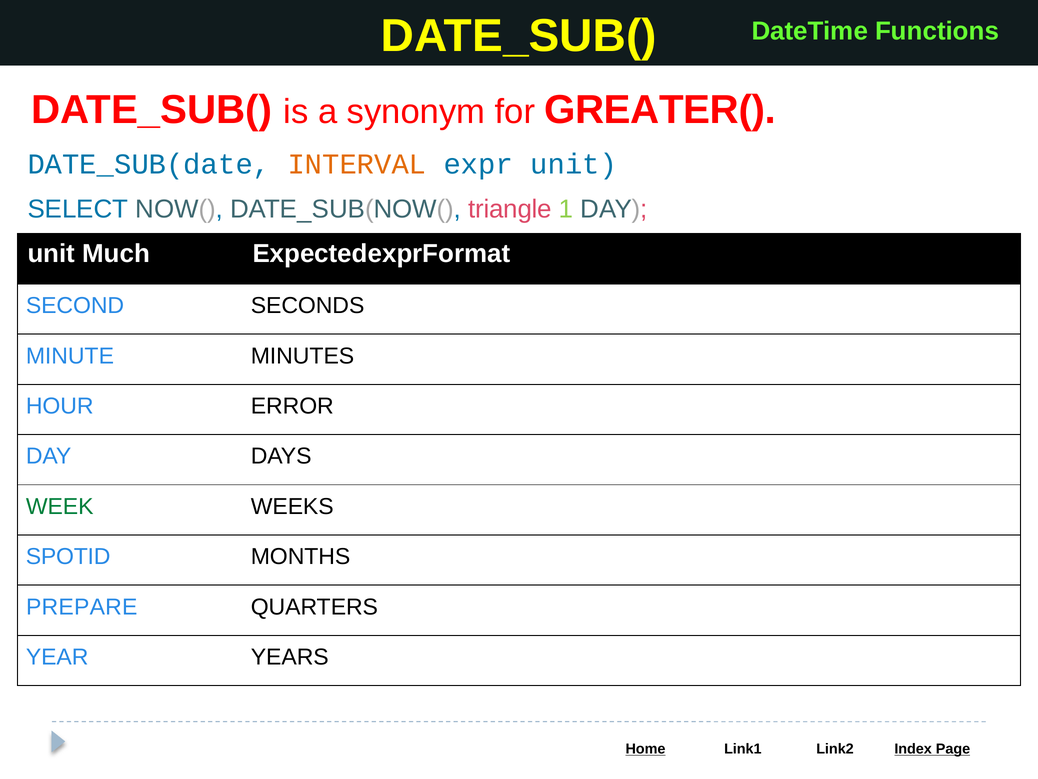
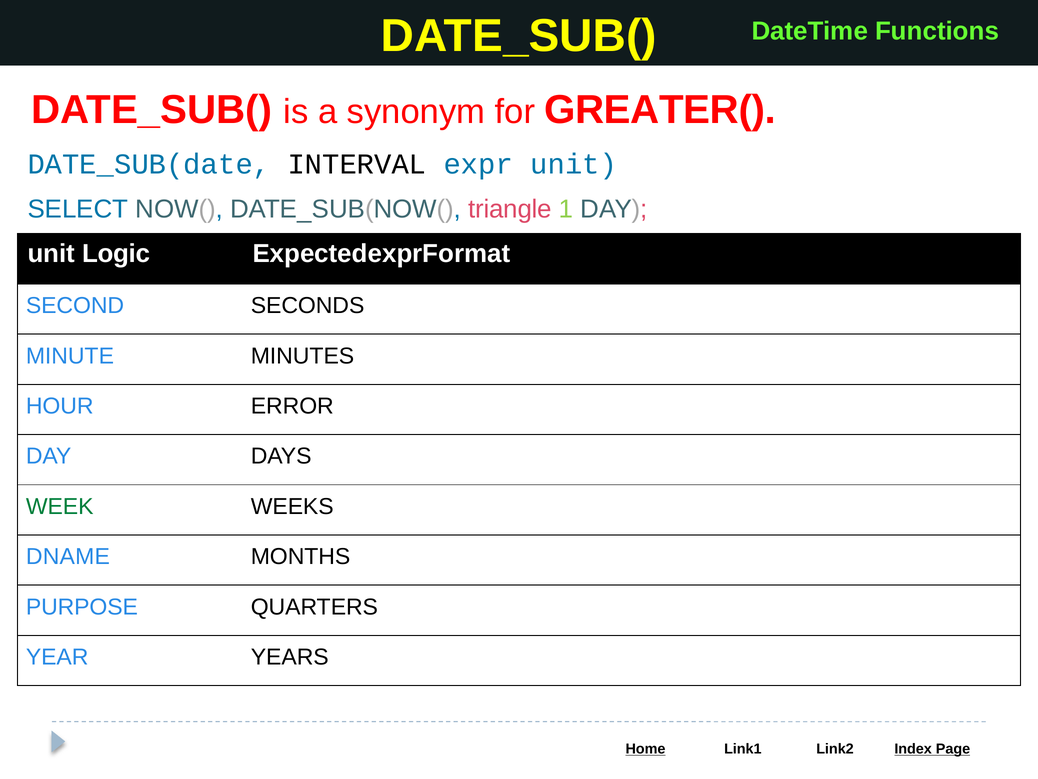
INTERVAL colour: orange -> black (357, 164)
Much: Much -> Logic (116, 254)
SPOTID: SPOTID -> DNAME (68, 556)
PREPARE: PREPARE -> PURPOSE (82, 607)
